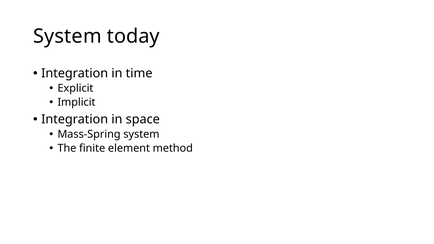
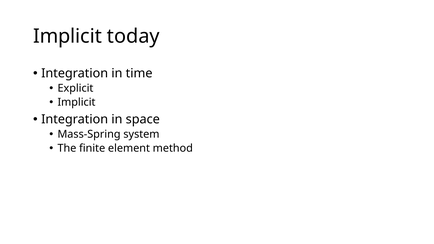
System: System -> Implicit (68, 36)
